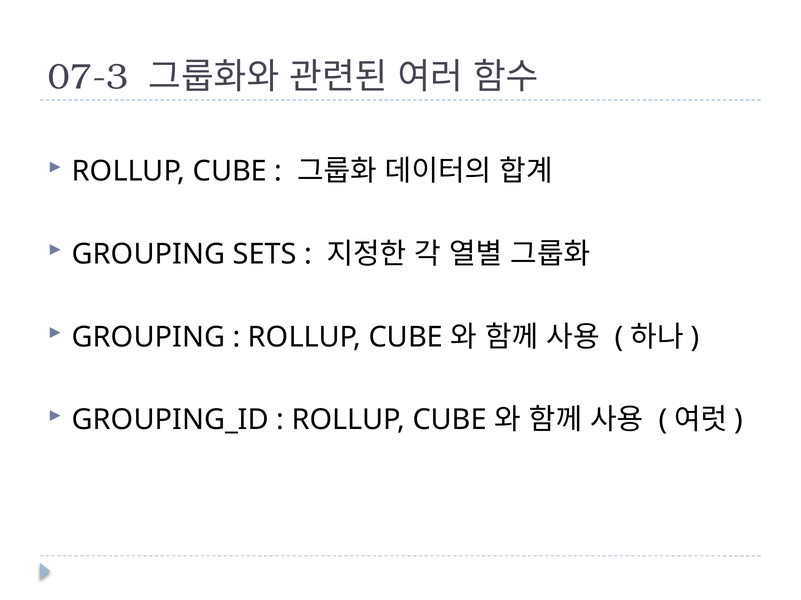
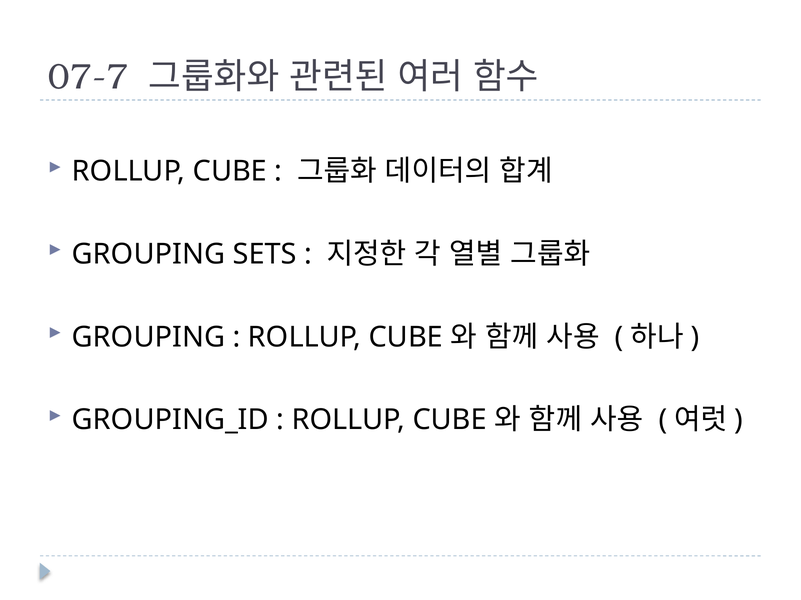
07-3: 07-3 -> 07-7 (88, 77)
